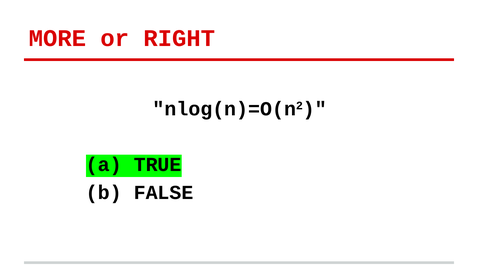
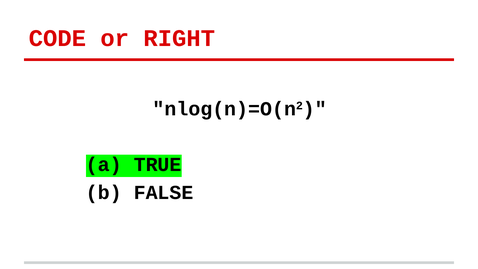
MORE: MORE -> CODE (57, 38)
